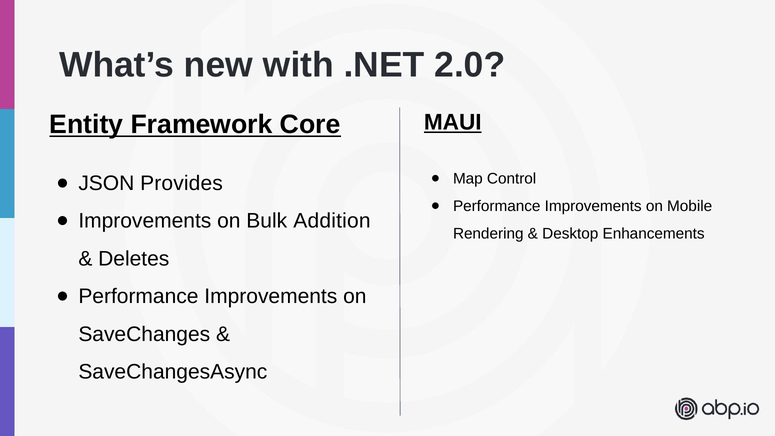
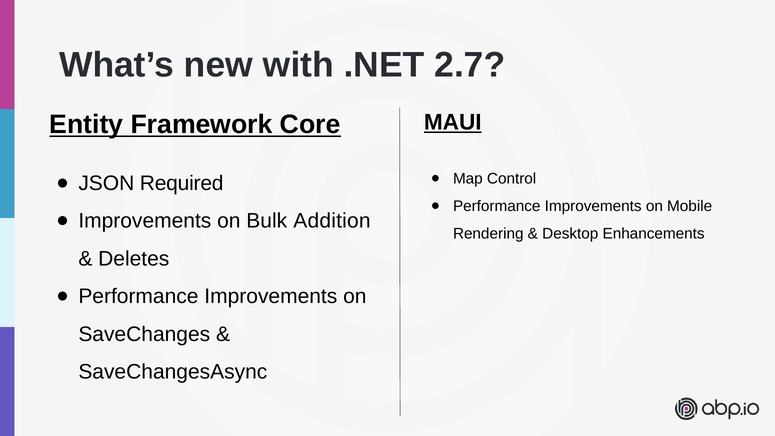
2.0: 2.0 -> 2.7 (470, 65)
Provides: Provides -> Required (182, 183)
